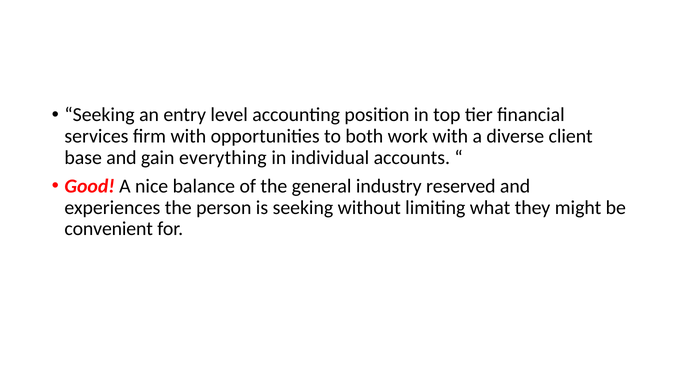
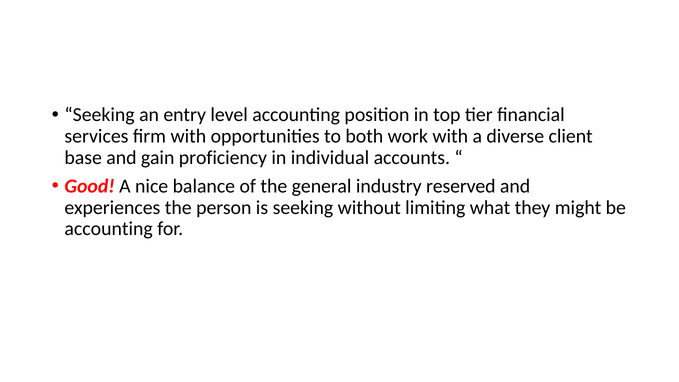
everything: everything -> proficiency (223, 158)
convenient: convenient -> accounting (109, 229)
